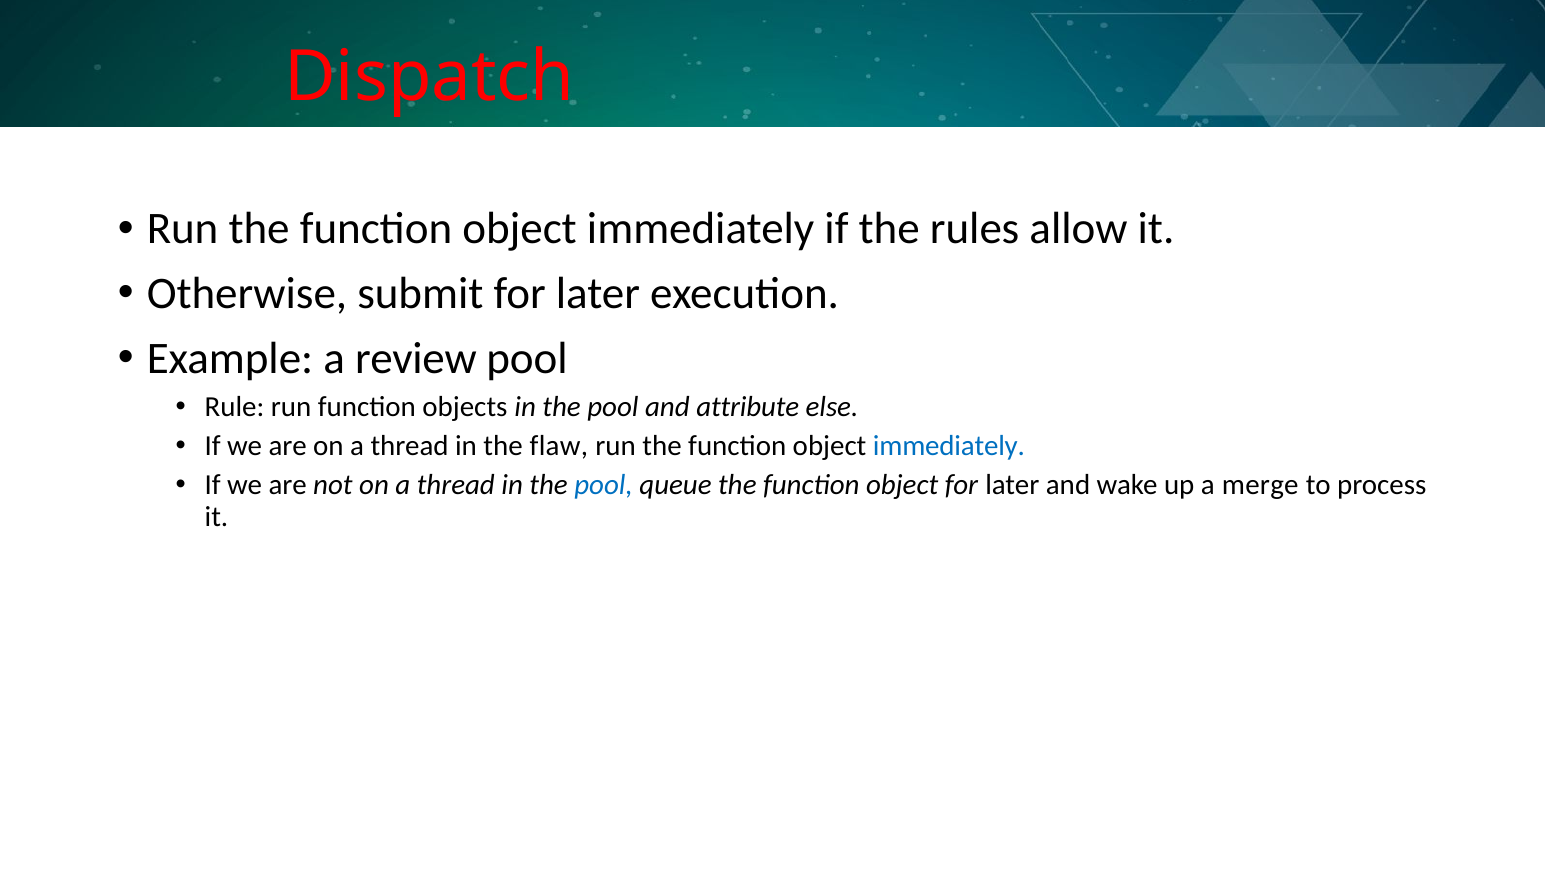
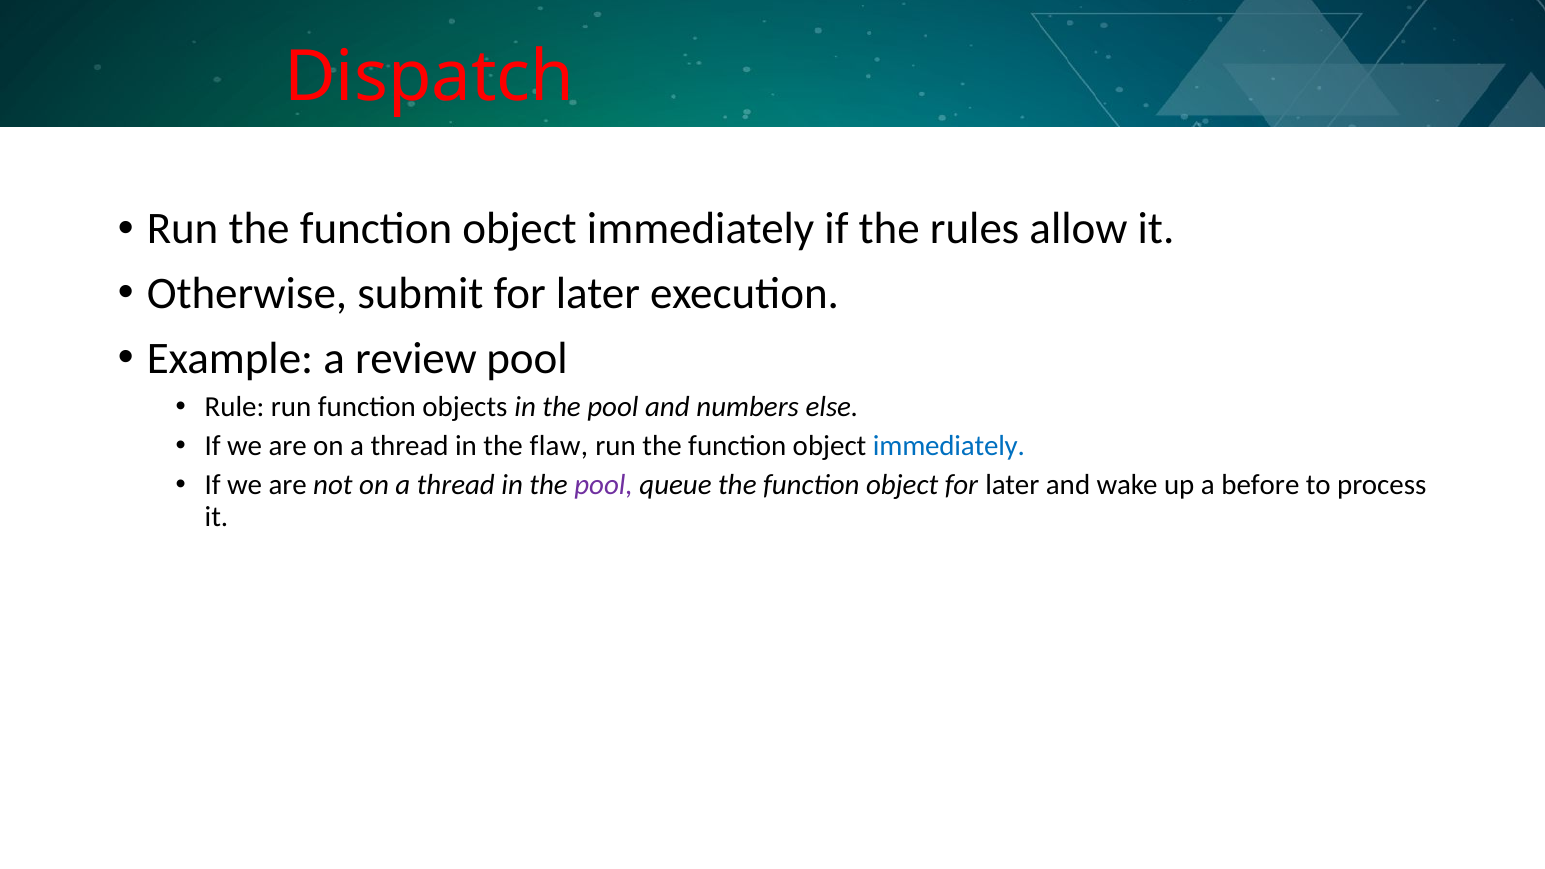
attribute: attribute -> numbers (748, 407)
pool colour: blue -> purple (604, 485)
merge: merge -> before (1260, 485)
